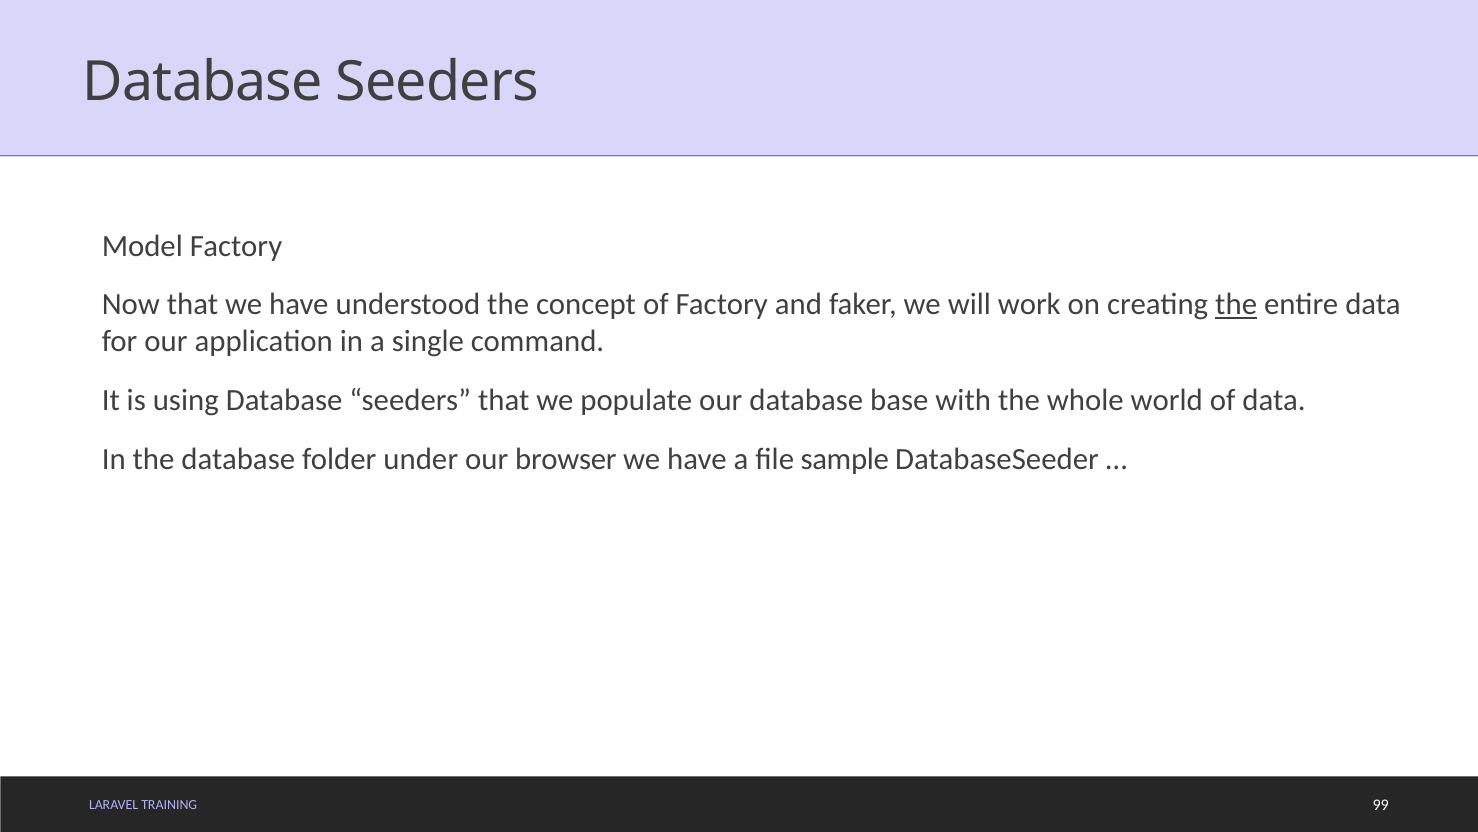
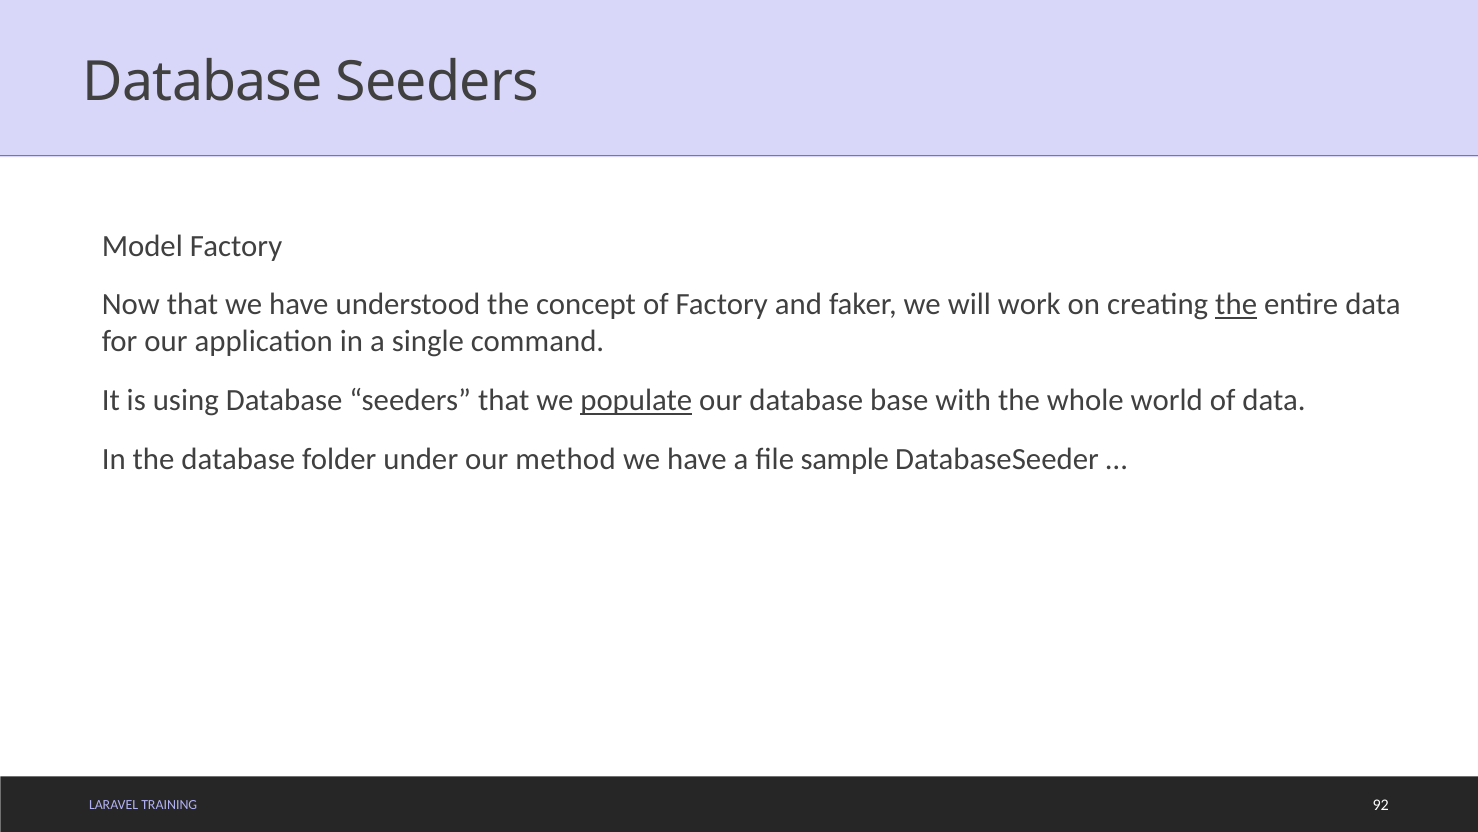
populate underline: none -> present (636, 400)
browser: browser -> method (566, 459)
99: 99 -> 92 (1381, 805)
